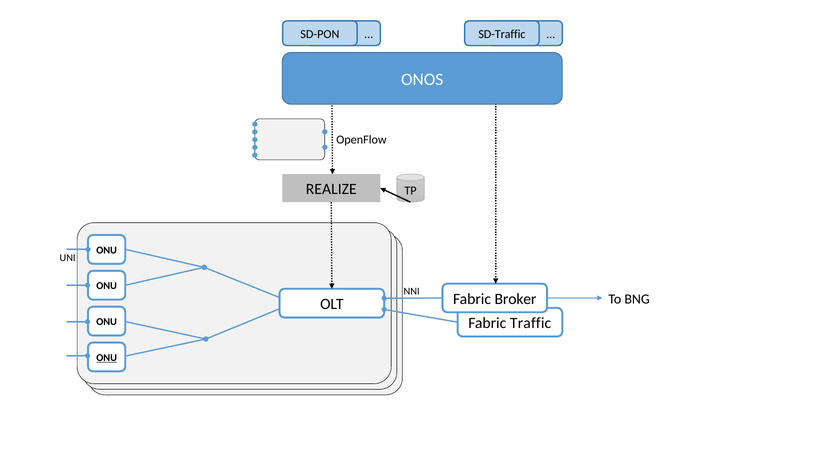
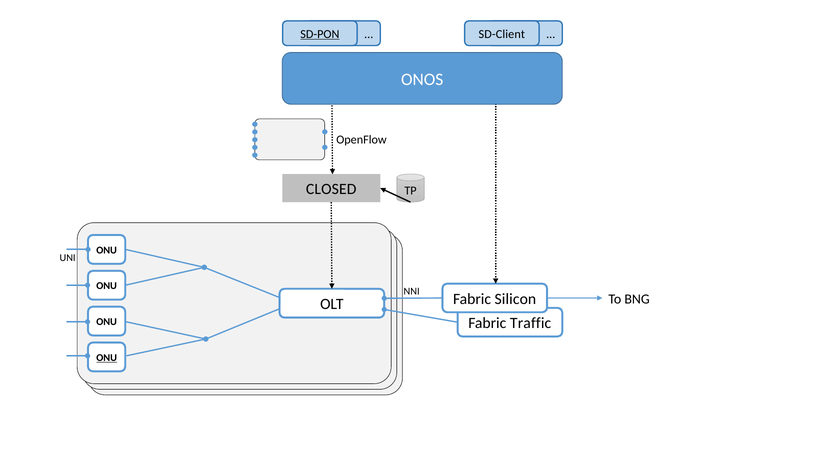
SD-PON underline: none -> present (320, 34)
SD-Traffic: SD-Traffic -> SD-Client (502, 34)
REALIZE: REALIZE -> CLOSED (331, 189)
Broker: Broker -> Silicon (515, 299)
